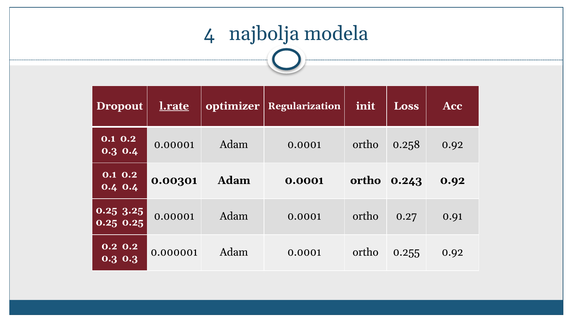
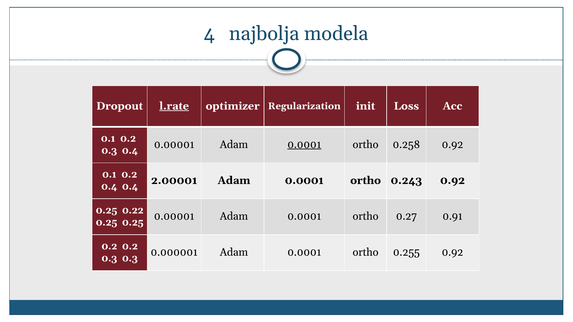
0.0001 underline: none -> present (304, 145)
0.00301: 0.00301 -> 2.00001 (174, 181)
3.25: 3.25 -> 0.22 (133, 211)
